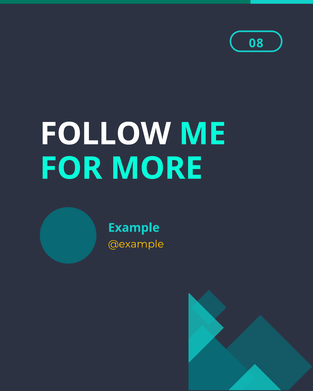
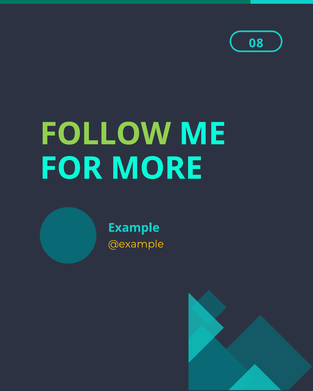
FOLLOW colour: white -> light green (105, 134)
